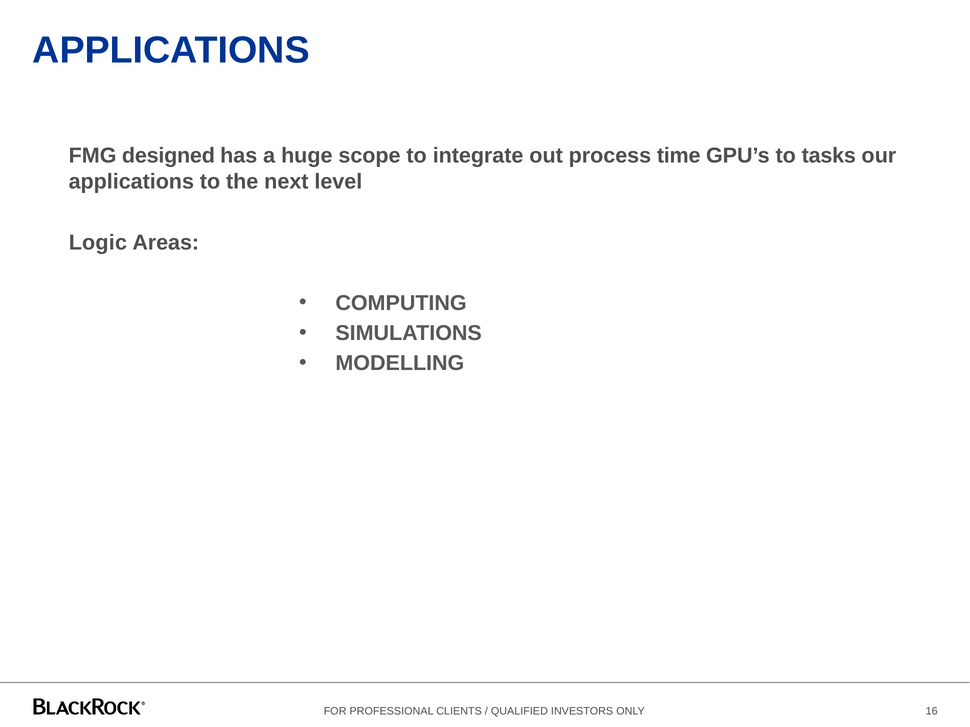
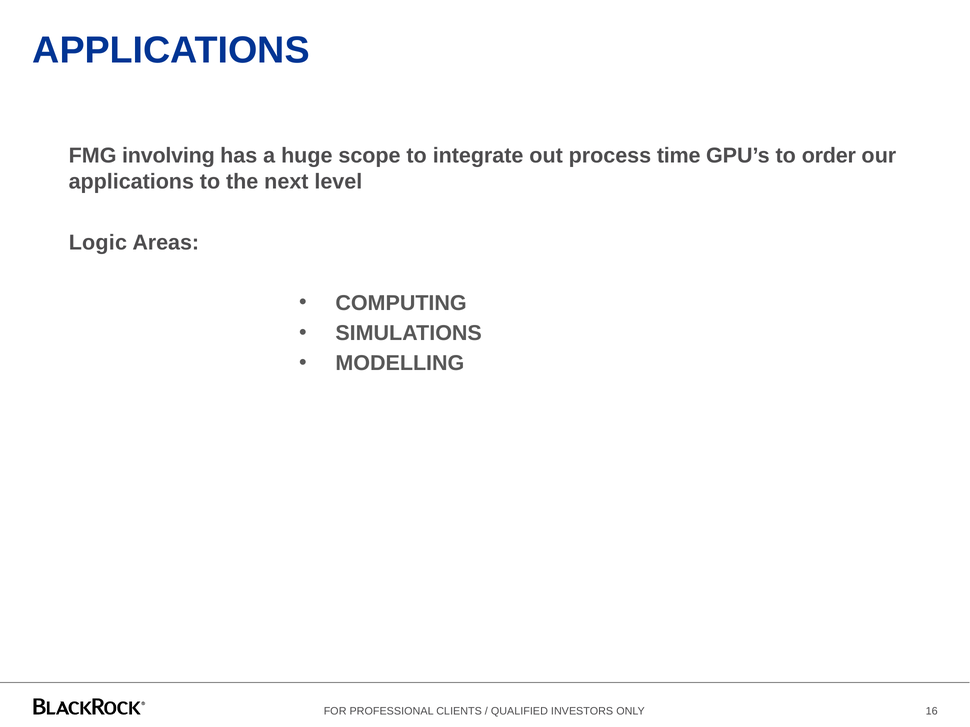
designed: designed -> involving (168, 156)
tasks: tasks -> order (829, 156)
